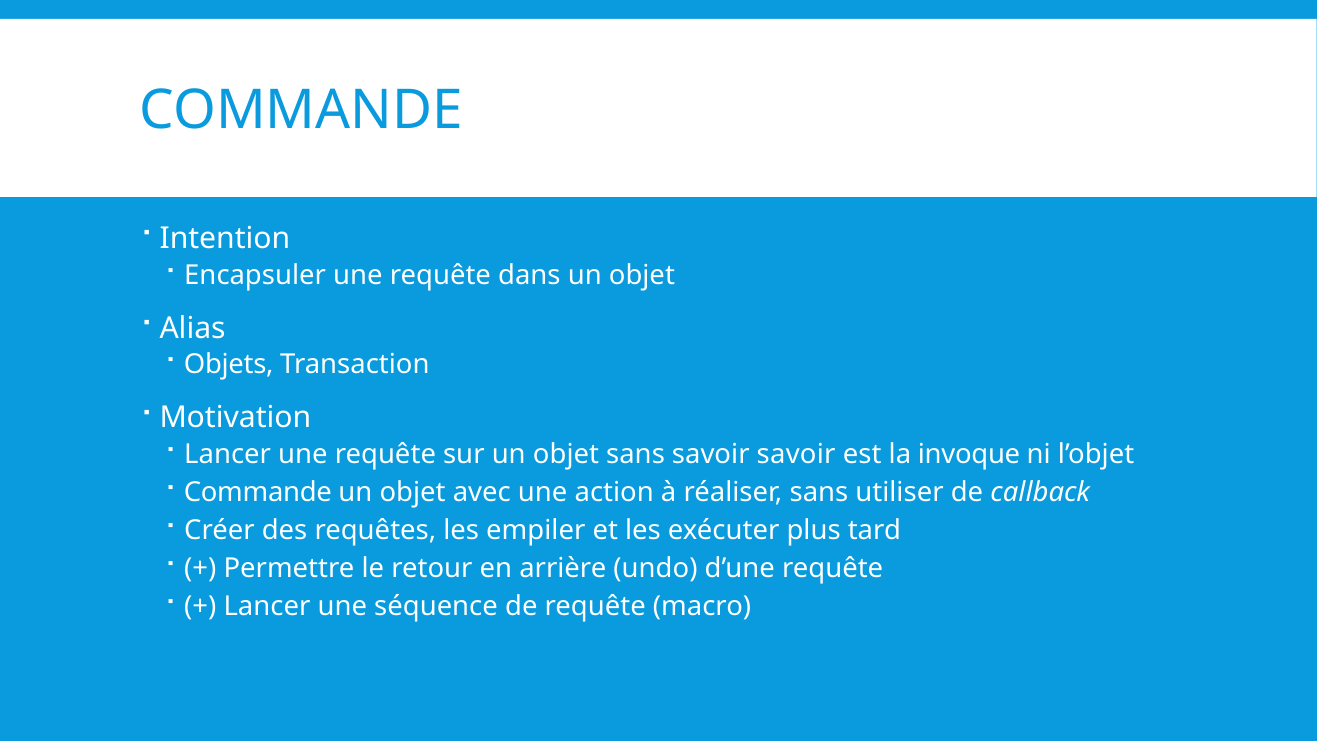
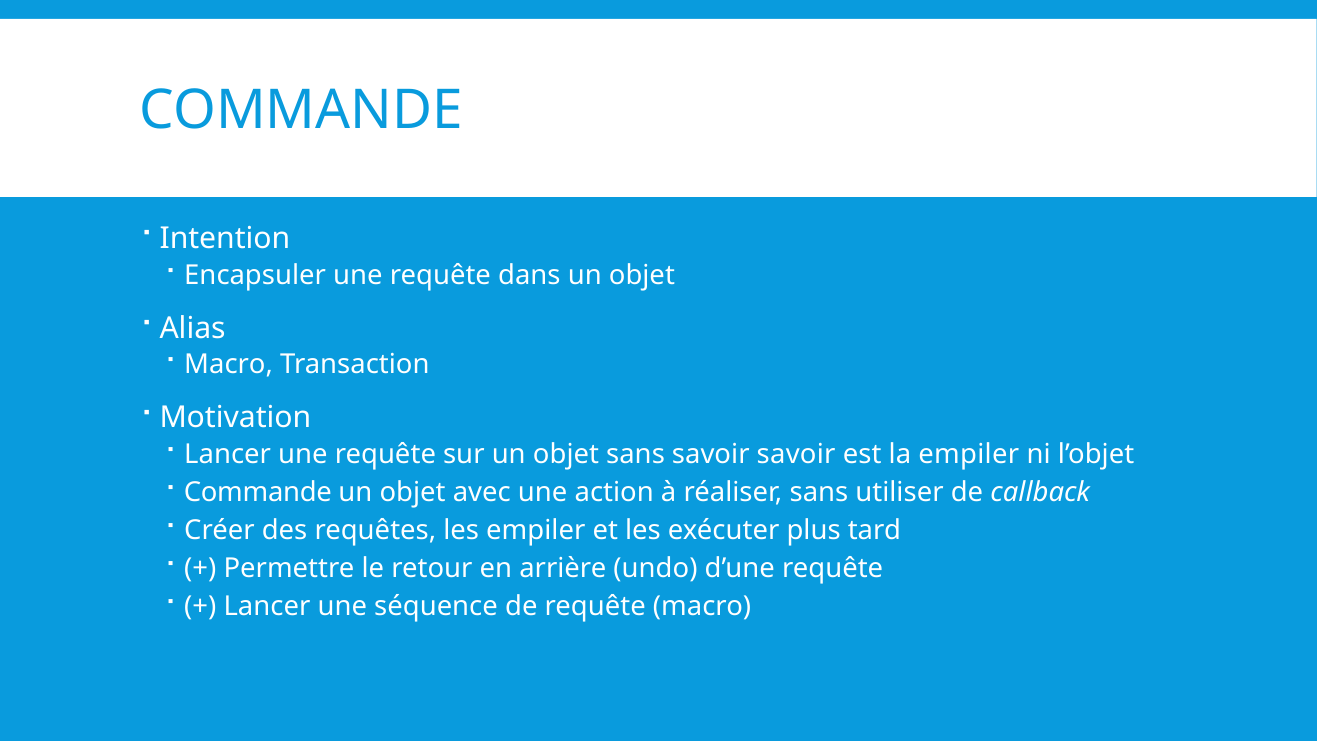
Objets: Objets -> Macro (229, 365)
la invoque: invoque -> empiler (969, 454)
